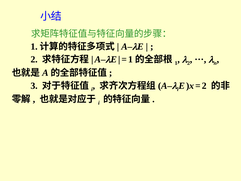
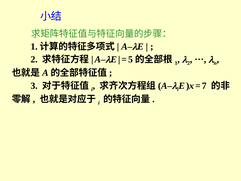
1: 1 -> 5 (130, 59)
2: 2 -> 7 (204, 86)
